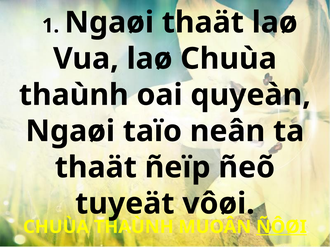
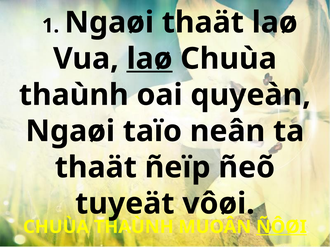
laø underline: none -> present (150, 59)
